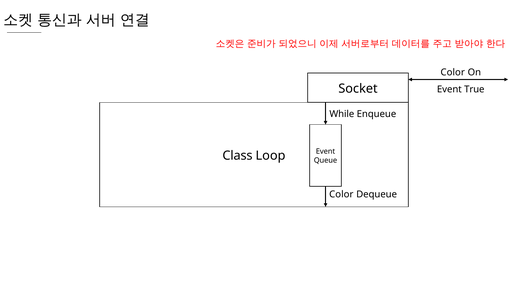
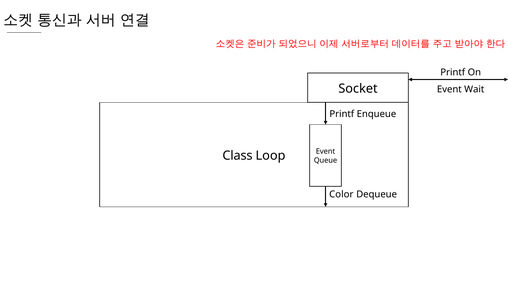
Color: Color -> Printf (453, 72)
True: True -> Wait (474, 89)
While: While -> Printf (342, 114)
